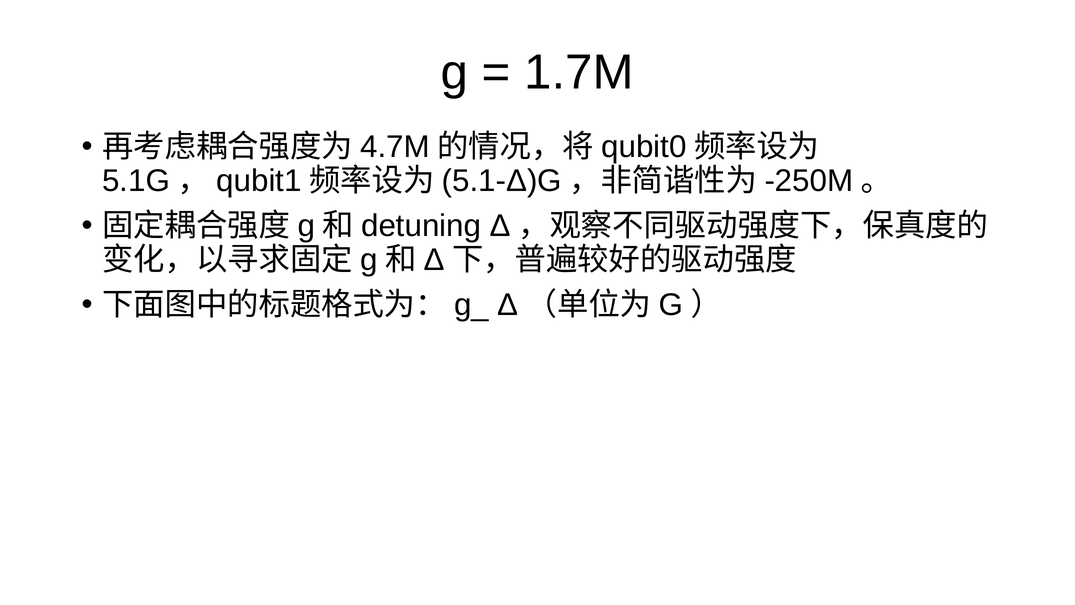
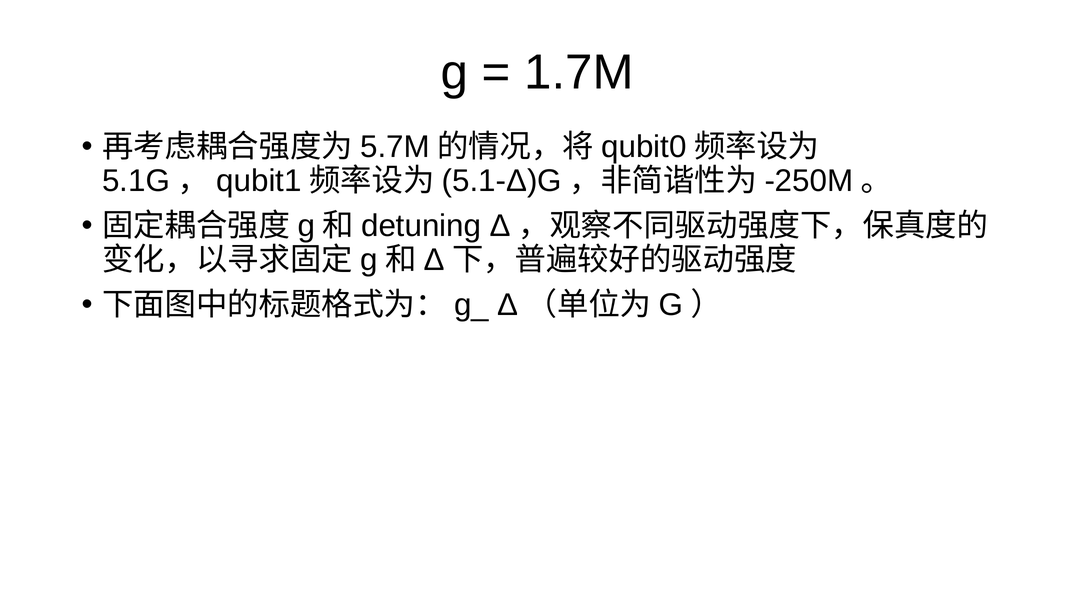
4.7M: 4.7M -> 5.7M (395, 147)
